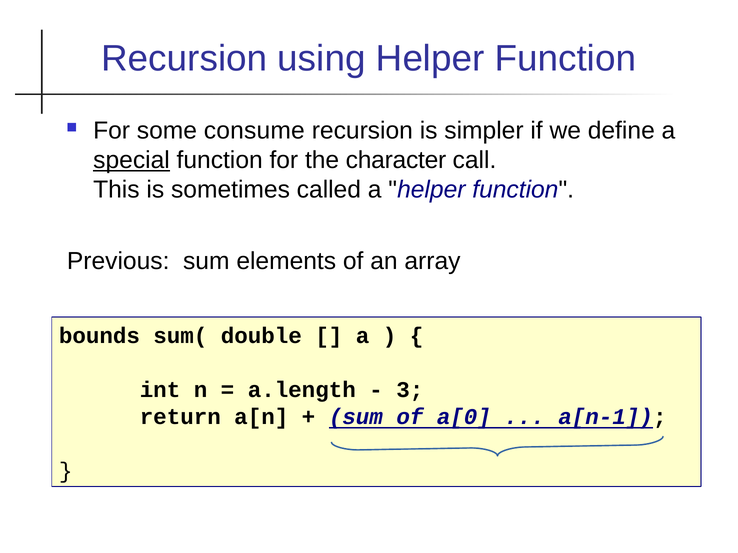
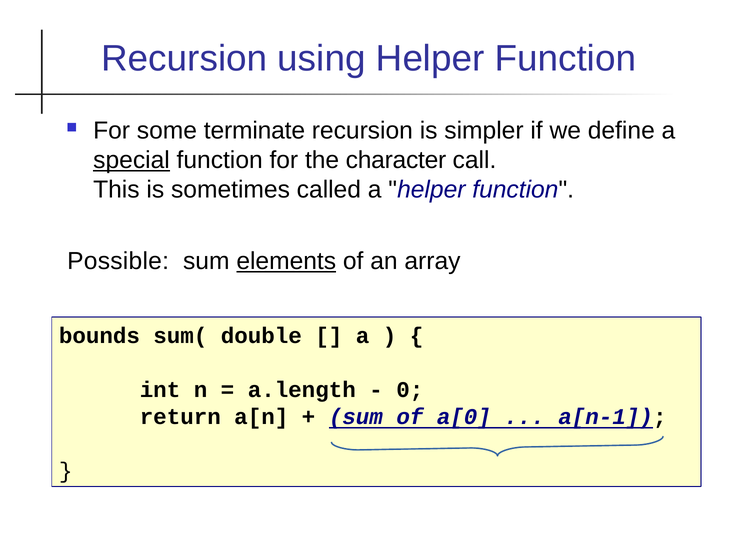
consume: consume -> terminate (254, 131)
Previous: Previous -> Possible (118, 261)
elements underline: none -> present (286, 261)
3: 3 -> 0 (410, 390)
